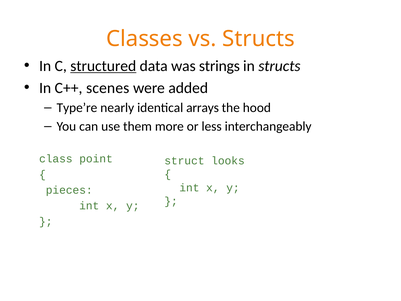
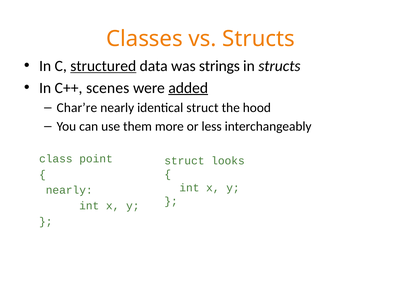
added underline: none -> present (188, 88)
Type’re: Type’re -> Char’re (77, 108)
identical arrays: arrays -> struct (202, 108)
pieces: pieces -> nearly (69, 190)
